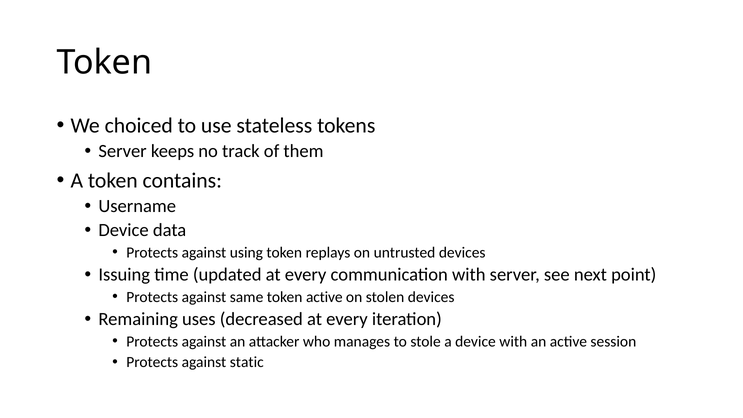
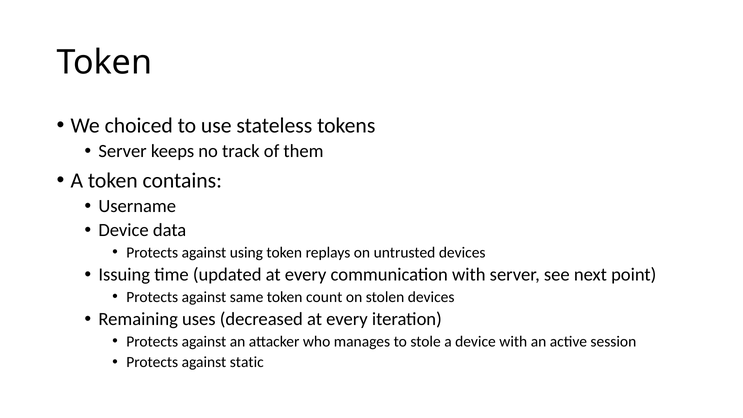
token active: active -> count (324, 297)
